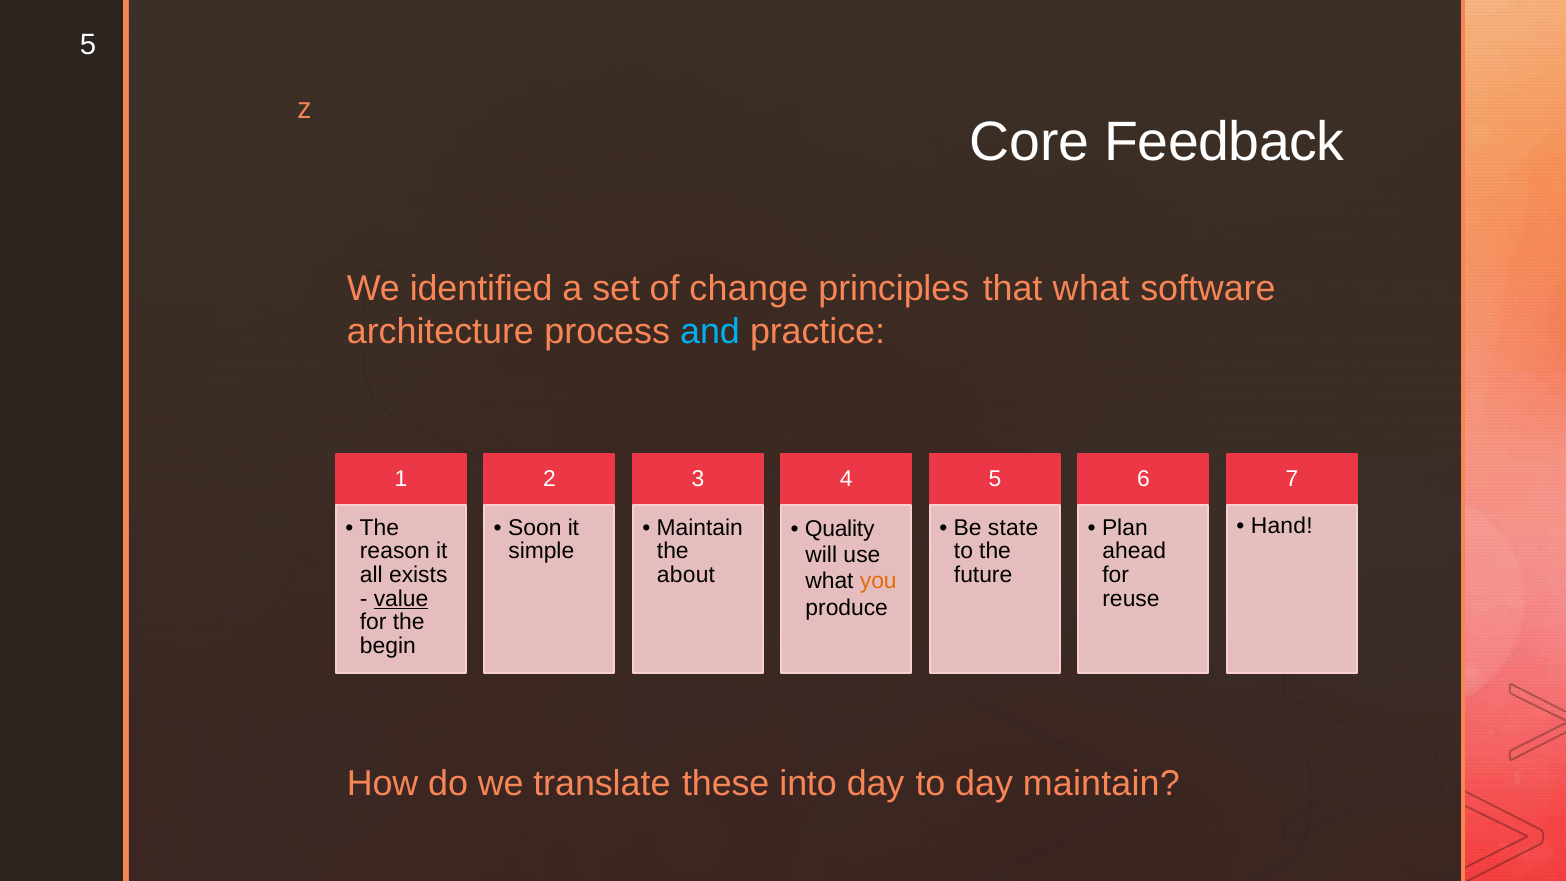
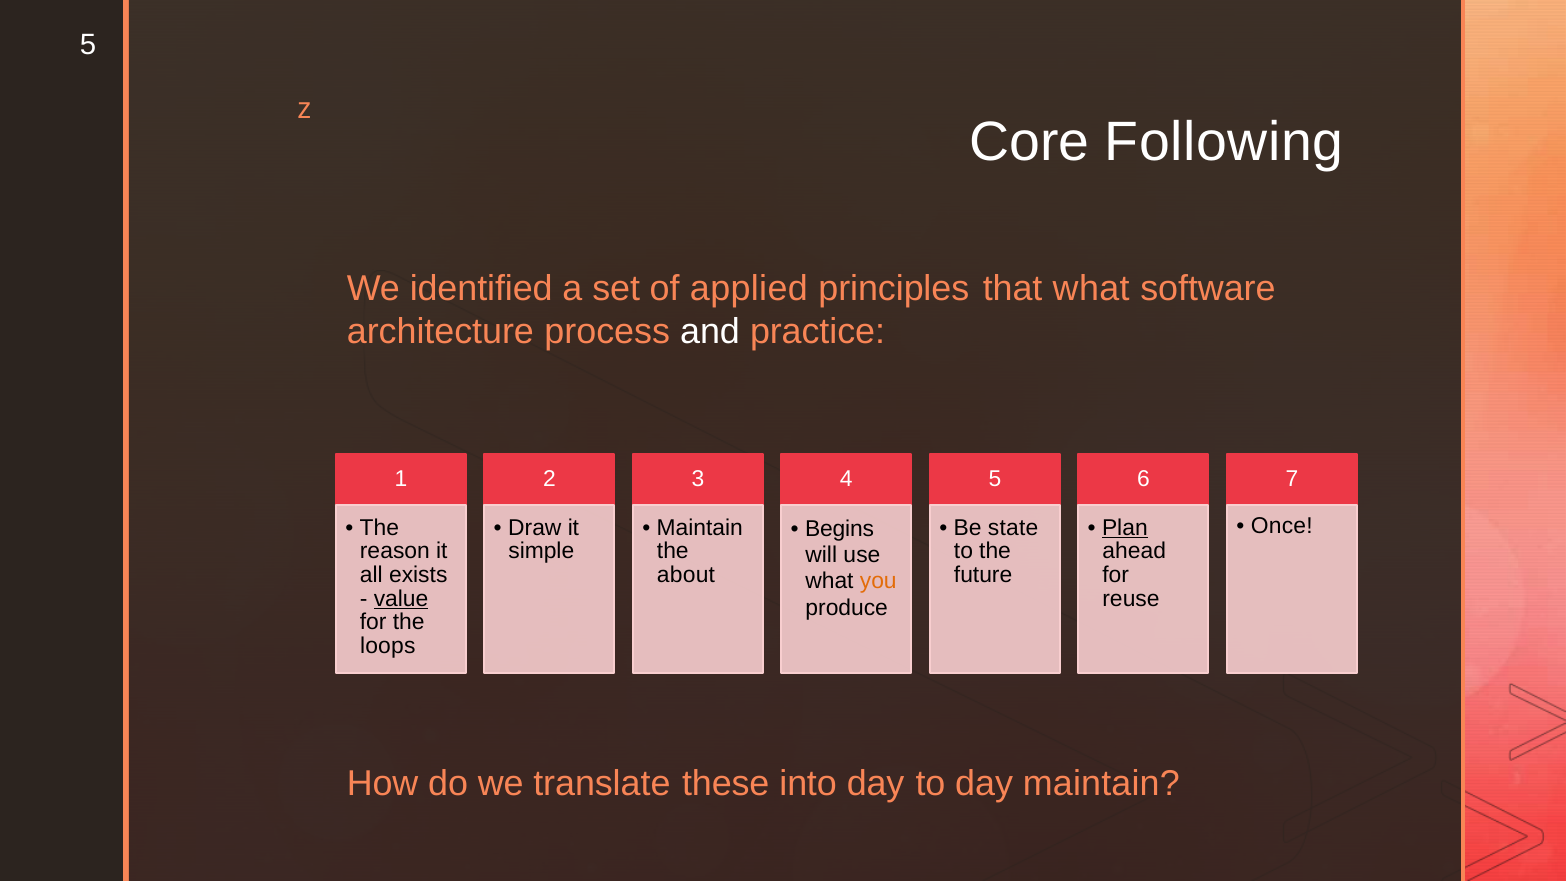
Feedback: Feedback -> Following (1224, 142)
change: change -> applied (749, 289)
and colour: light blue -> white (710, 332)
Hand: Hand -> Once (1282, 526)
Soon: Soon -> Draw (535, 528)
Plan underline: none -> present (1125, 528)
Quality: Quality -> Begins (840, 529)
begin: begin -> loops (388, 646)
